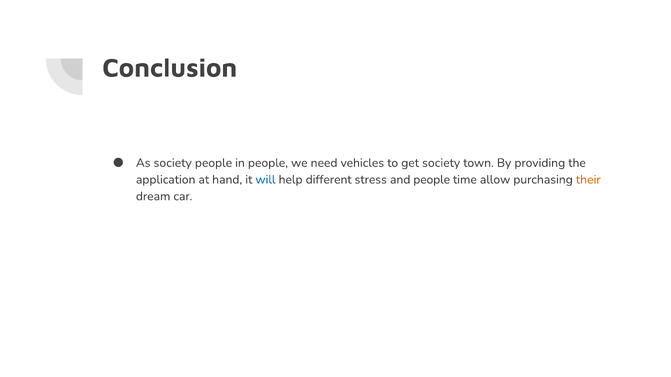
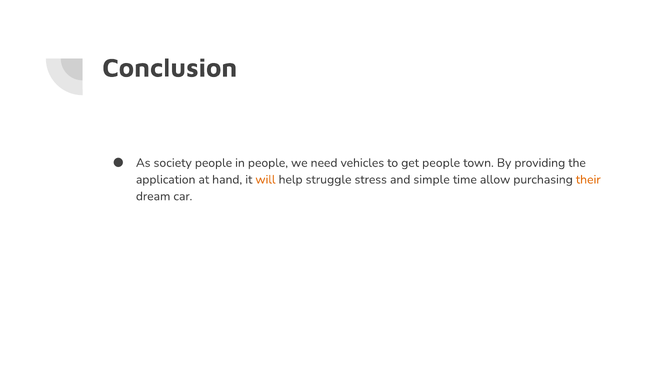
get society: society -> people (441, 163)
will colour: blue -> orange (265, 180)
different: different -> struggle (329, 180)
and people: people -> simple (432, 180)
